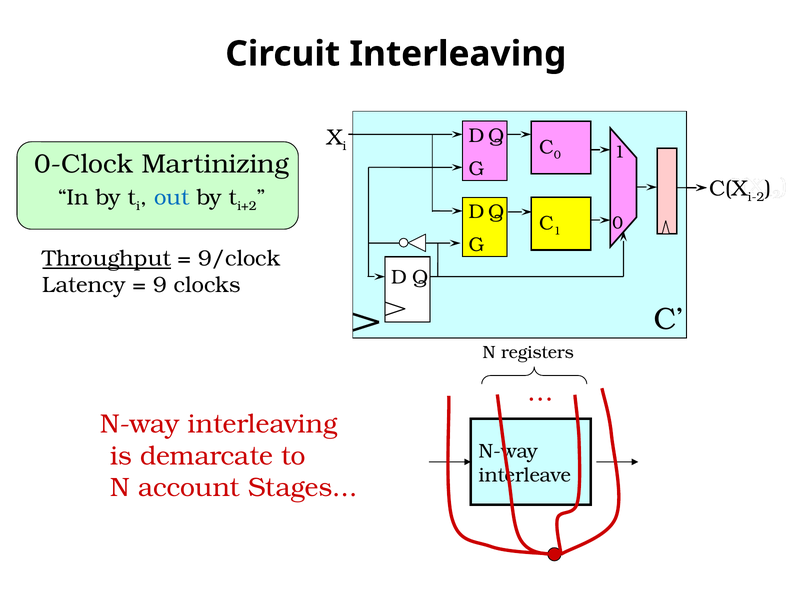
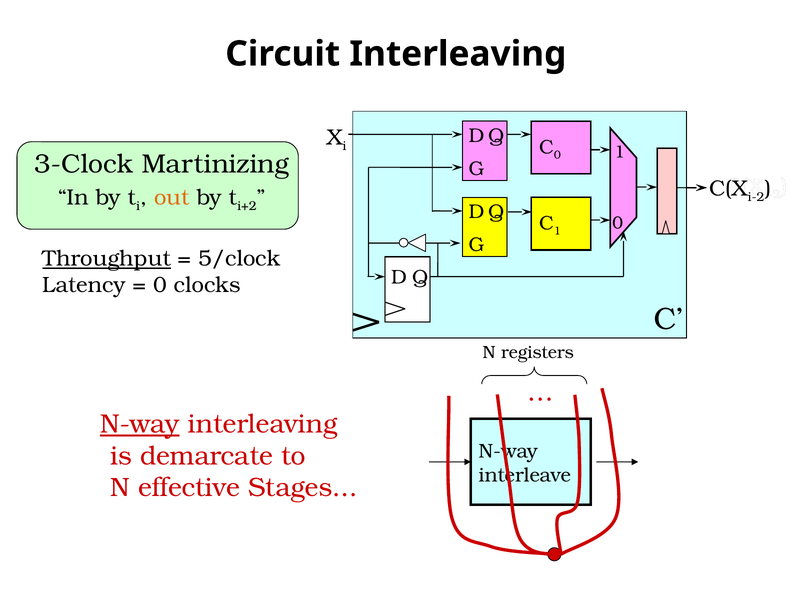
0-Clock: 0-Clock -> 3-Clock (84, 164)
out colour: blue -> orange (172, 197)
9/clock: 9/clock -> 5/clock (239, 259)
9: 9 -> 0 (160, 285)
N-way underline: none -> present (140, 424)
account: account -> effective (189, 488)
